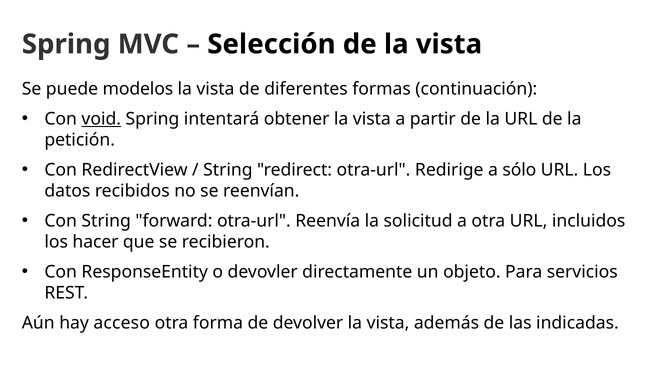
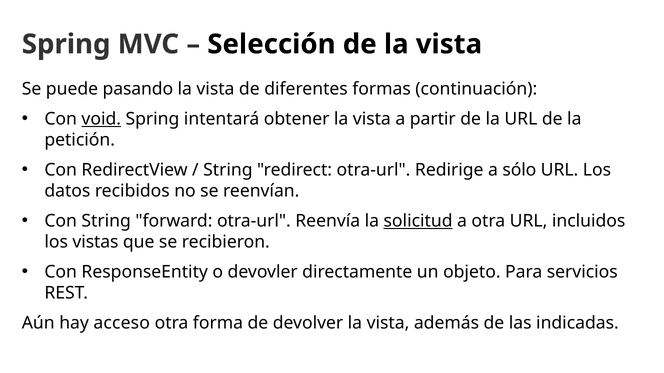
modelos: modelos -> pasando (138, 89)
solicitud underline: none -> present (418, 221)
hacer: hacer -> vistas (95, 242)
